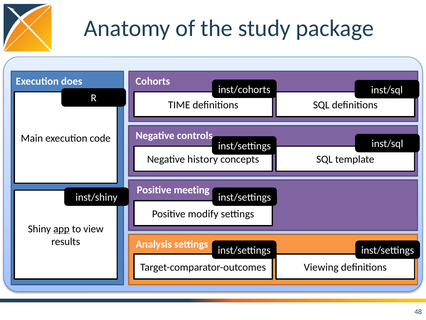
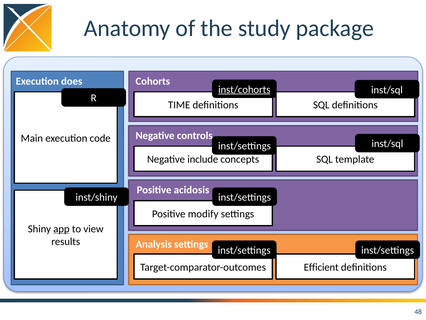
inst/cohorts underline: none -> present (244, 89)
history: history -> include (203, 159)
meeting: meeting -> acidosis (192, 190)
Viewing: Viewing -> Efficient (321, 267)
